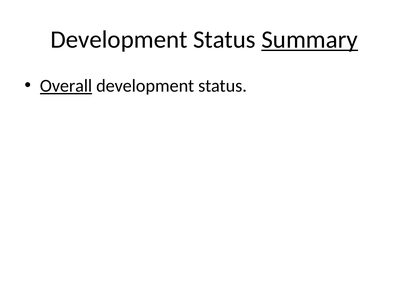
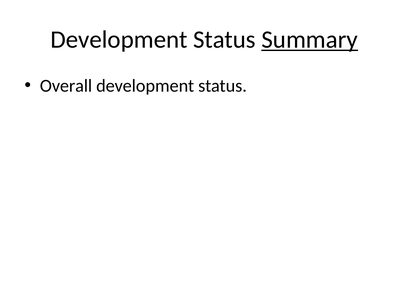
Overall underline: present -> none (66, 86)
